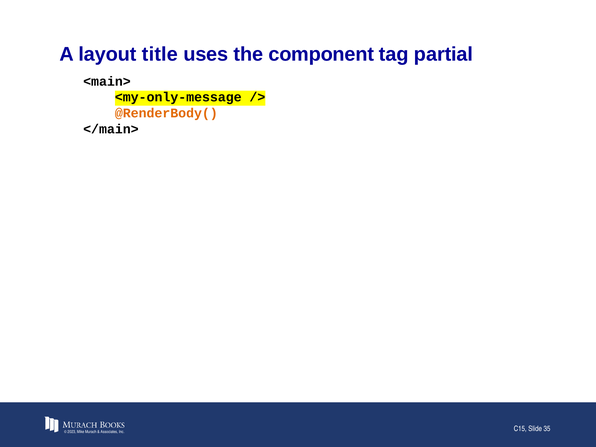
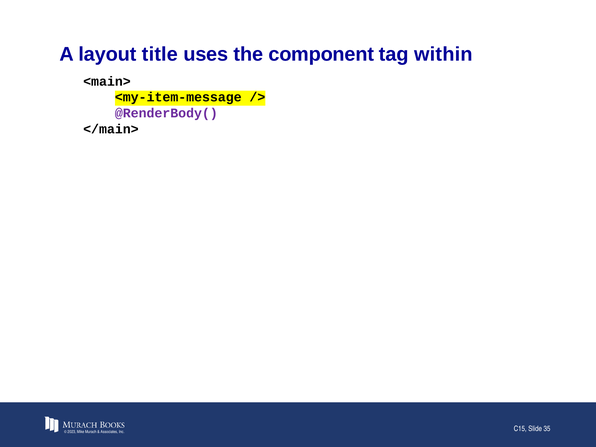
partial: partial -> within (443, 54)
<my-only-message: <my-only-message -> <my-item-message (178, 97)
@RenderBody( colour: orange -> purple (166, 113)
